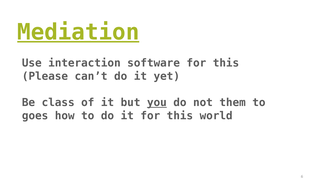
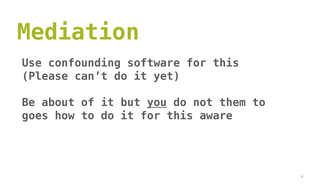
Mediation underline: present -> none (78, 32)
interaction: interaction -> confounding (84, 63)
class: class -> about (58, 102)
world: world -> aware (216, 115)
